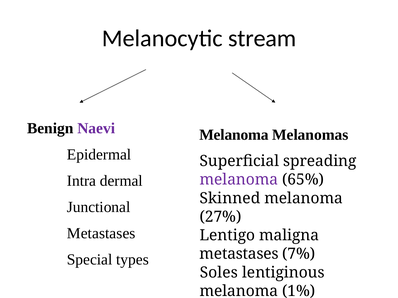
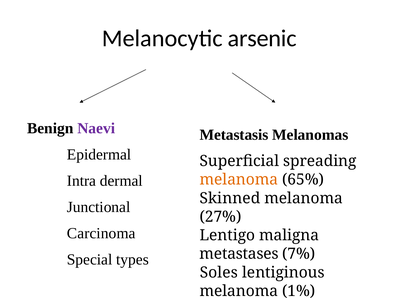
stream: stream -> arsenic (262, 39)
Melanoma: Melanoma -> Metastasis (234, 135)
melanoma colour: purple -> orange (239, 180)
Metastases: Metastases -> Carcinoma (101, 234)
